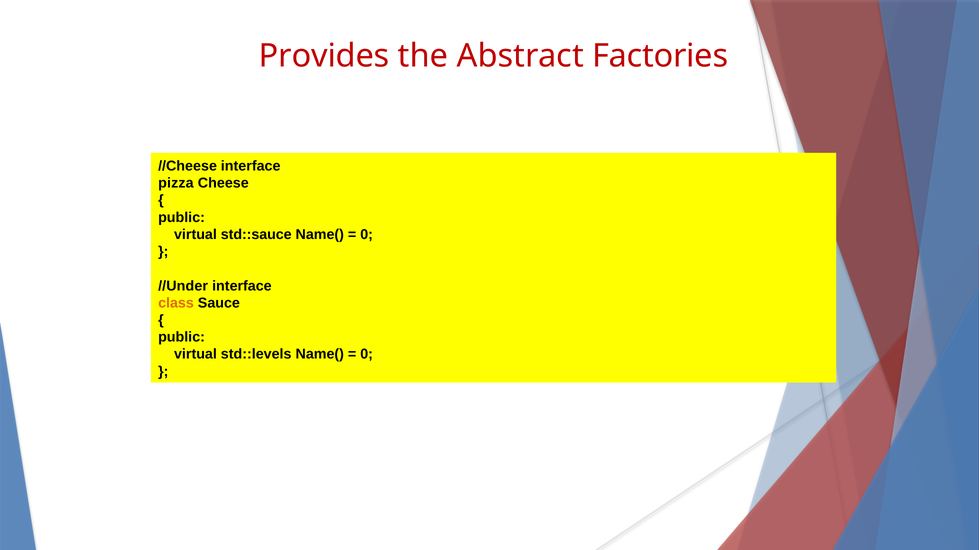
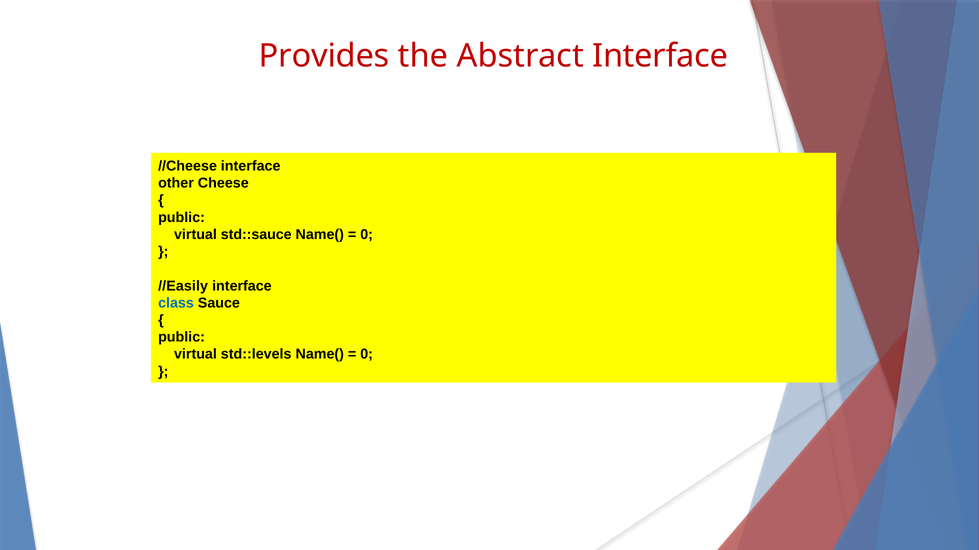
Abstract Factories: Factories -> Interface (660, 56)
pizza: pizza -> other (176, 183)
//Under: //Under -> //Easily (183, 286)
class colour: orange -> blue (176, 303)
